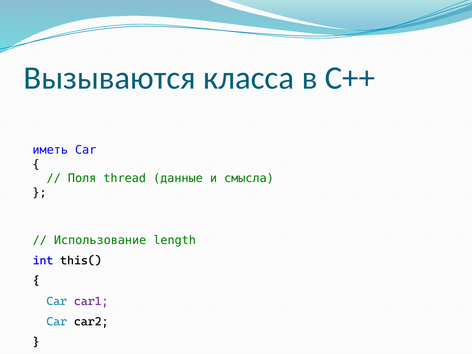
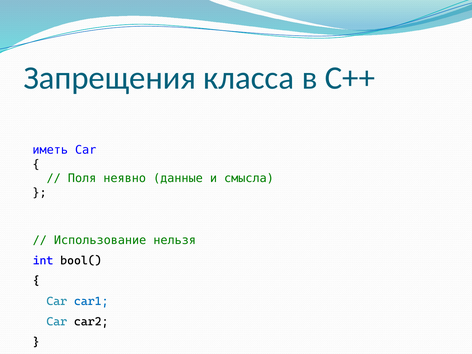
Вызываются: Вызываются -> Запрещения (110, 78)
thread: thread -> неявно (125, 178)
length: length -> нельзя (175, 240)
this(: this( -> bool( (81, 261)
car1 colour: purple -> blue (91, 301)
